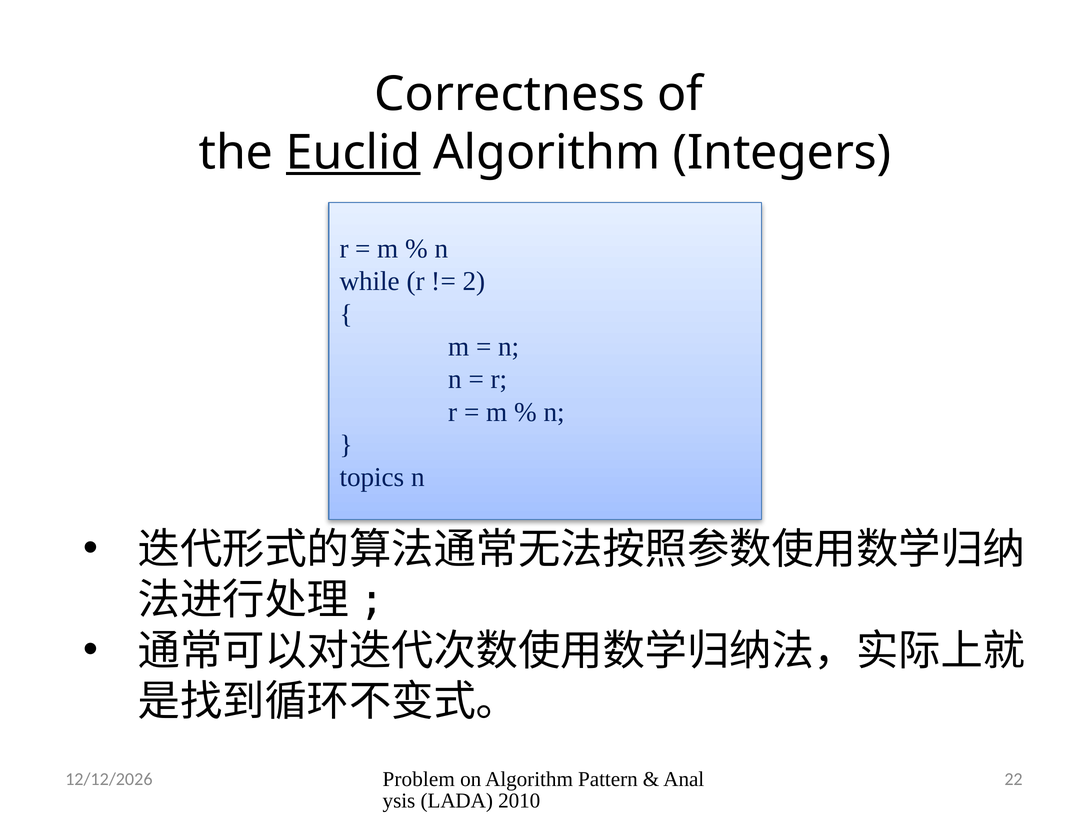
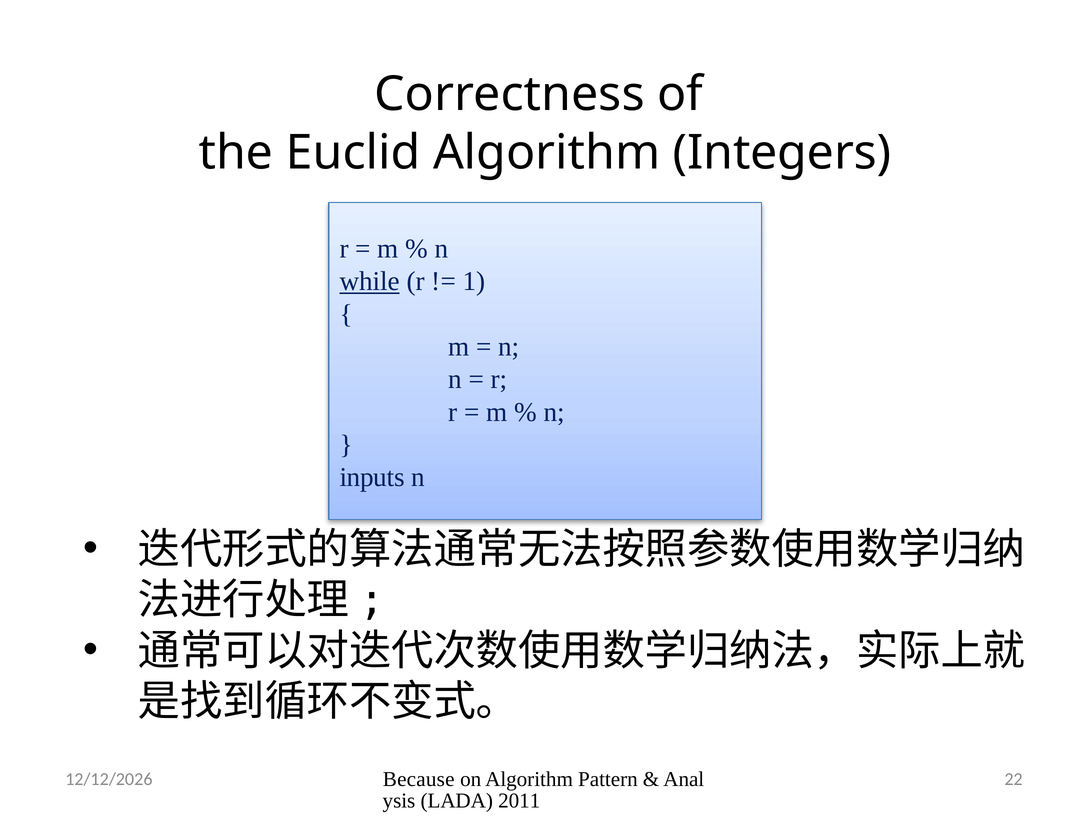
Euclid underline: present -> none (353, 153)
while underline: none -> present (370, 281)
2: 2 -> 1 (474, 281)
topics: topics -> inputs (372, 477)
Problem: Problem -> Because (419, 779)
2010: 2010 -> 2011 (519, 801)
